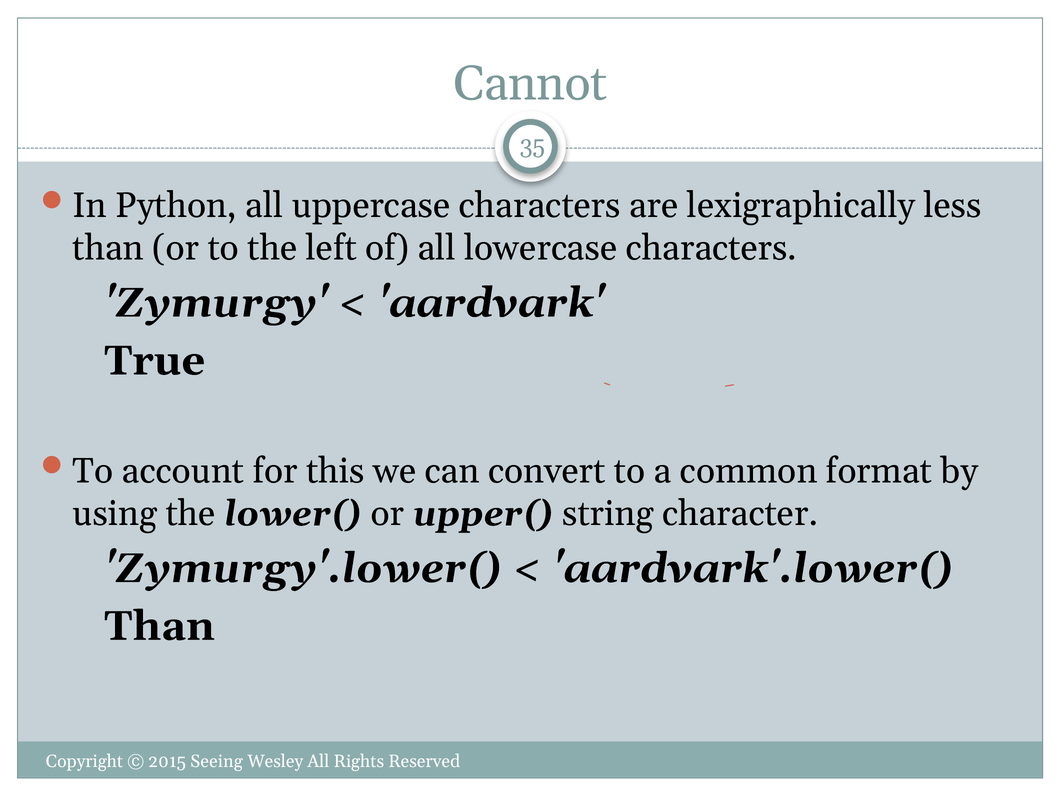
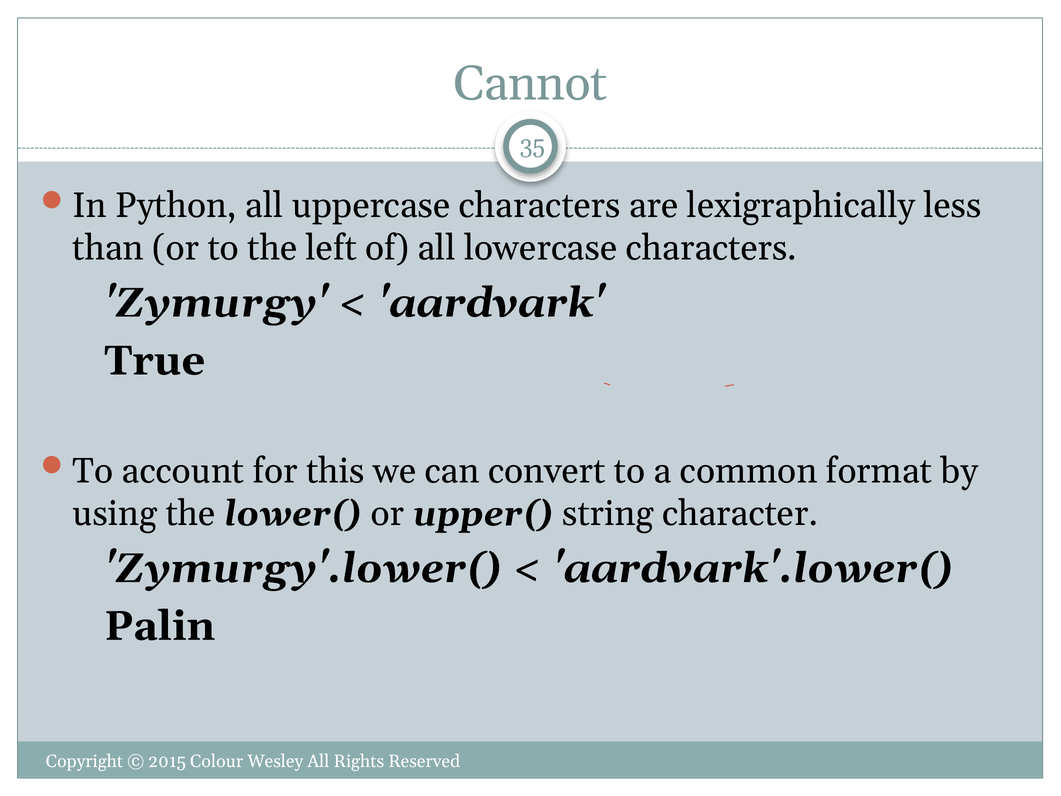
Than: Than -> Palin (160, 626)
Seeing: Seeing -> Colour (217, 761)
